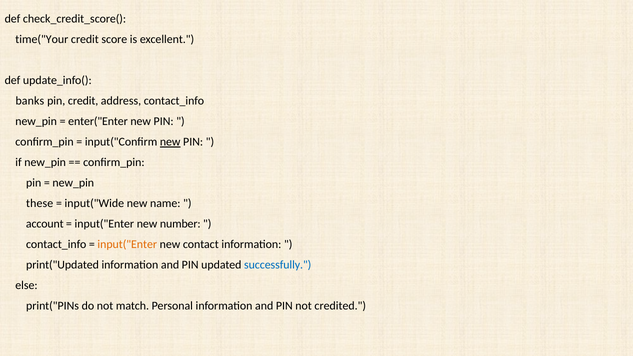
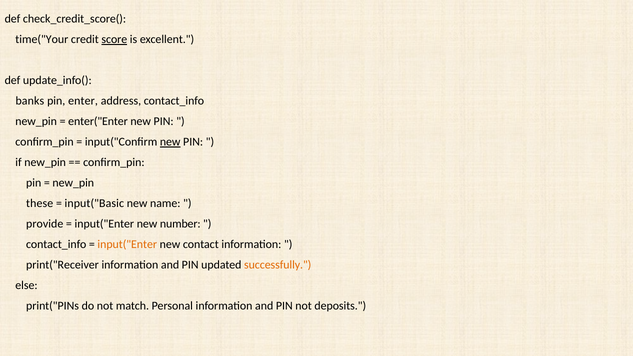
score underline: none -> present (114, 39)
pin credit: credit -> enter (83, 101)
input("Wide: input("Wide -> input("Basic (94, 203)
account: account -> provide (45, 224)
print("Updated: print("Updated -> print("Receiver (62, 265)
successfully colour: blue -> orange (278, 265)
credited: credited -> deposits (340, 306)
